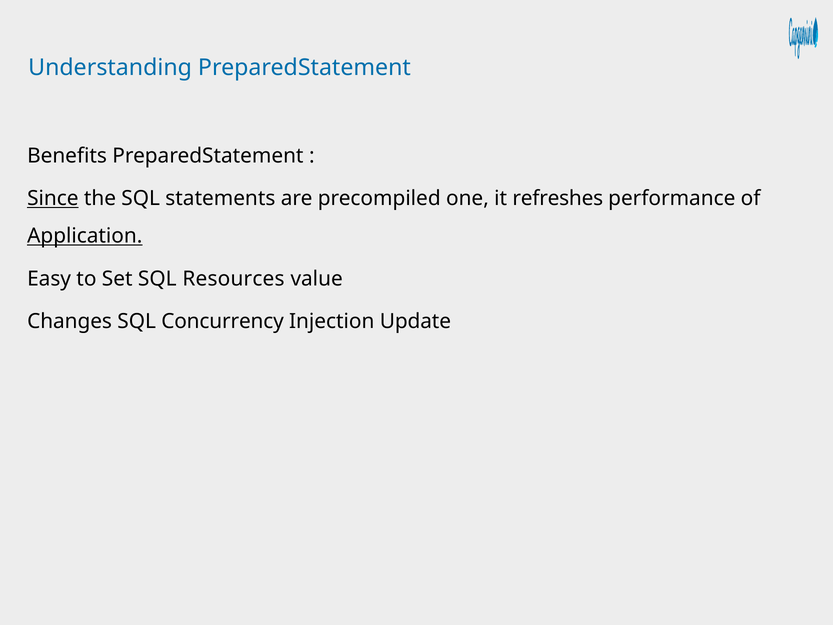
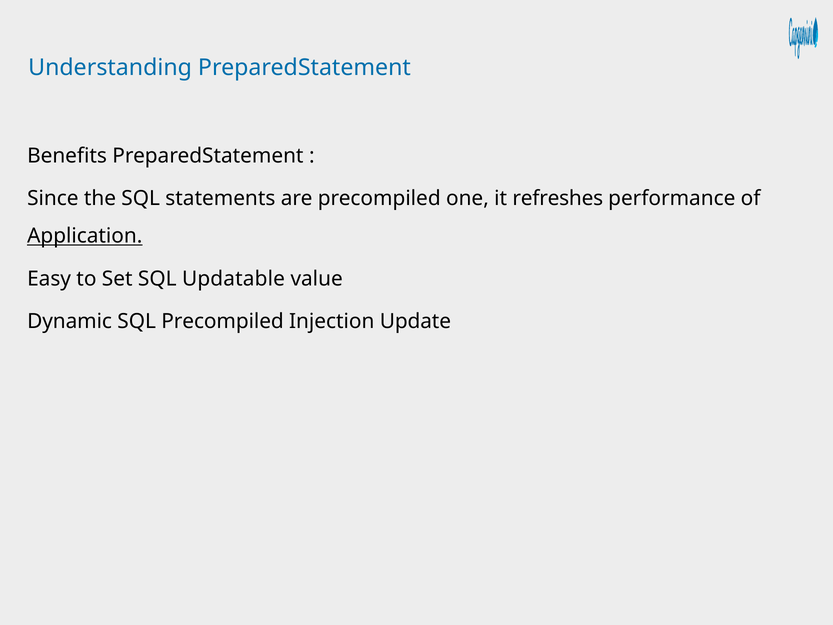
Since underline: present -> none (53, 198)
Resources: Resources -> Updatable (233, 279)
Changes: Changes -> Dynamic (70, 321)
SQL Concurrency: Concurrency -> Precompiled (223, 321)
